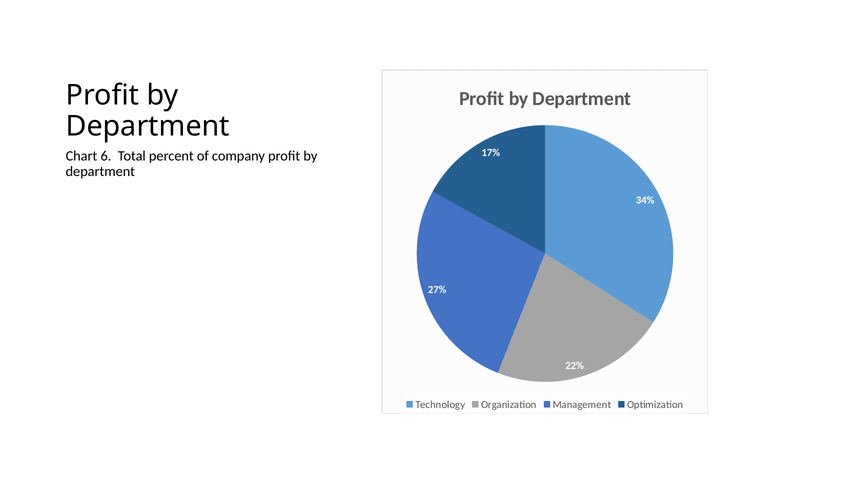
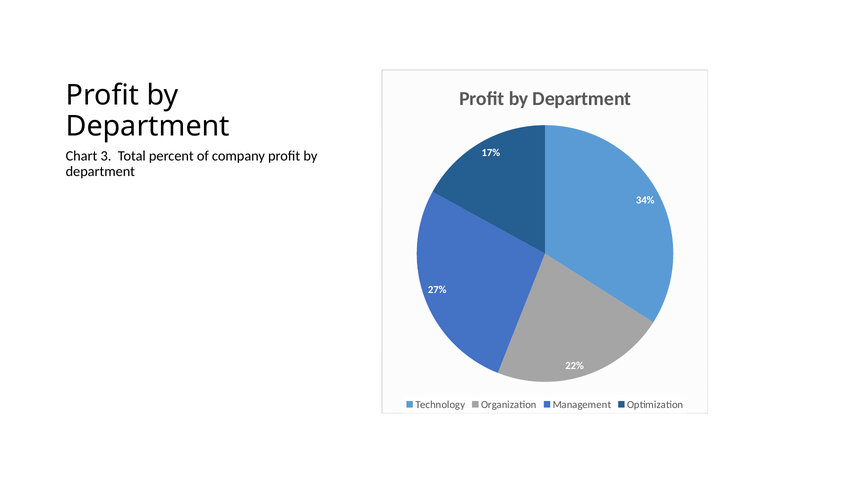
6: 6 -> 3 (106, 156)
